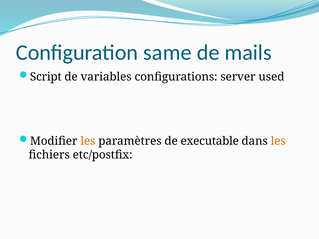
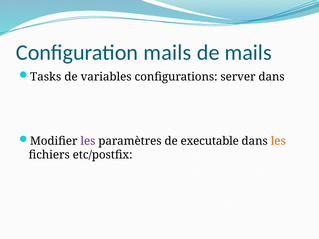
Configuration same: same -> mails (167, 53)
Script: Script -> Tasks (46, 77)
server used: used -> dans (272, 77)
les colour: orange -> purple (88, 141)
